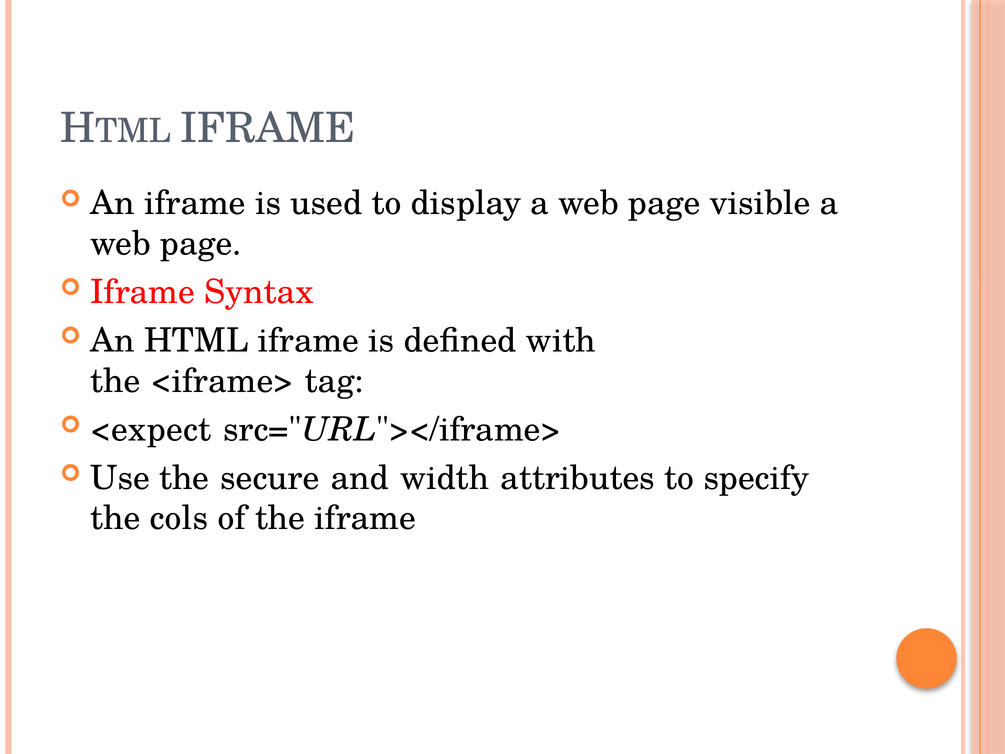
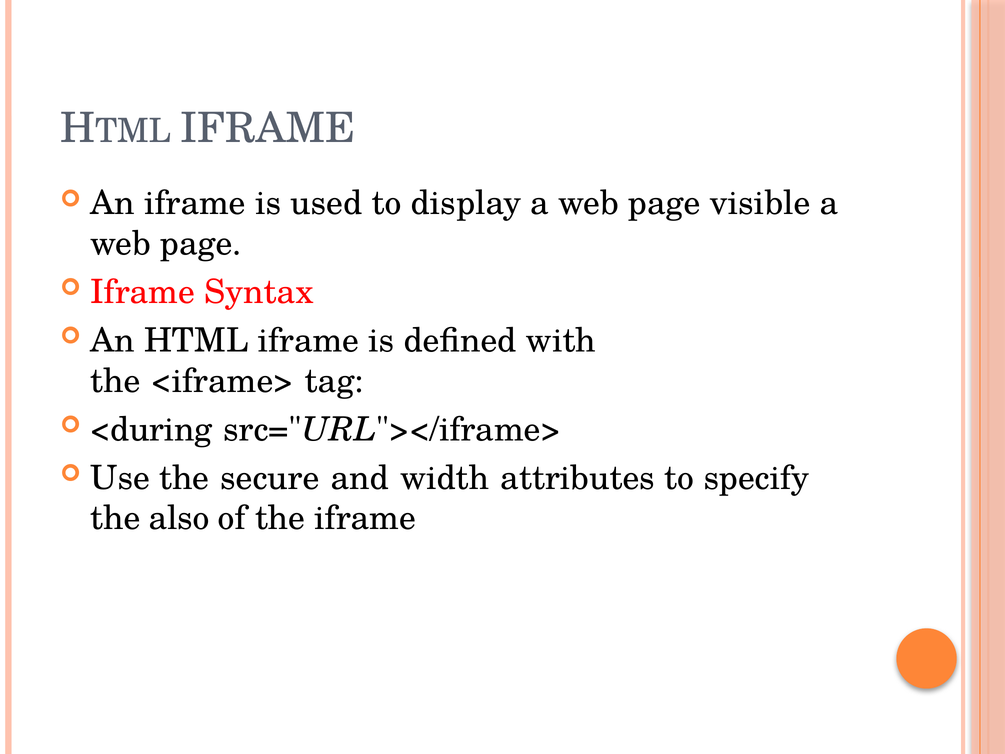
<expect: <expect -> <during (151, 429)
cols: cols -> also (179, 518)
